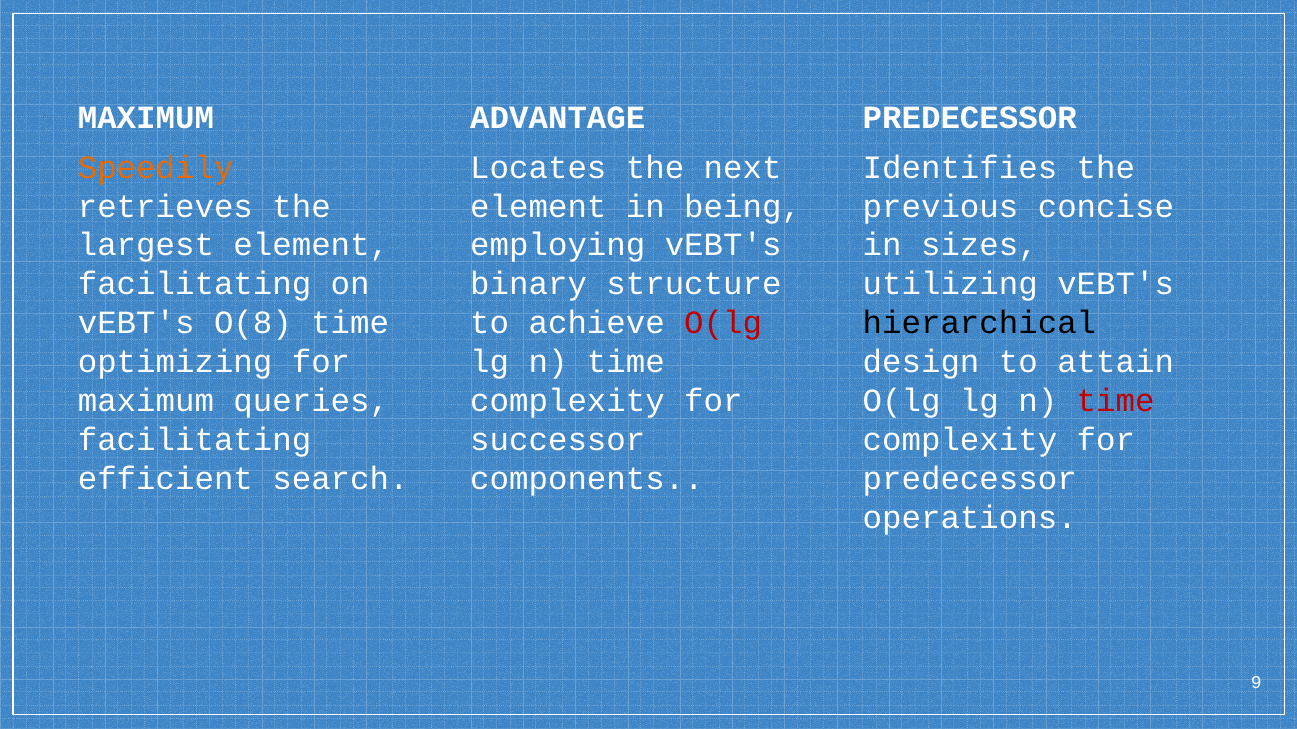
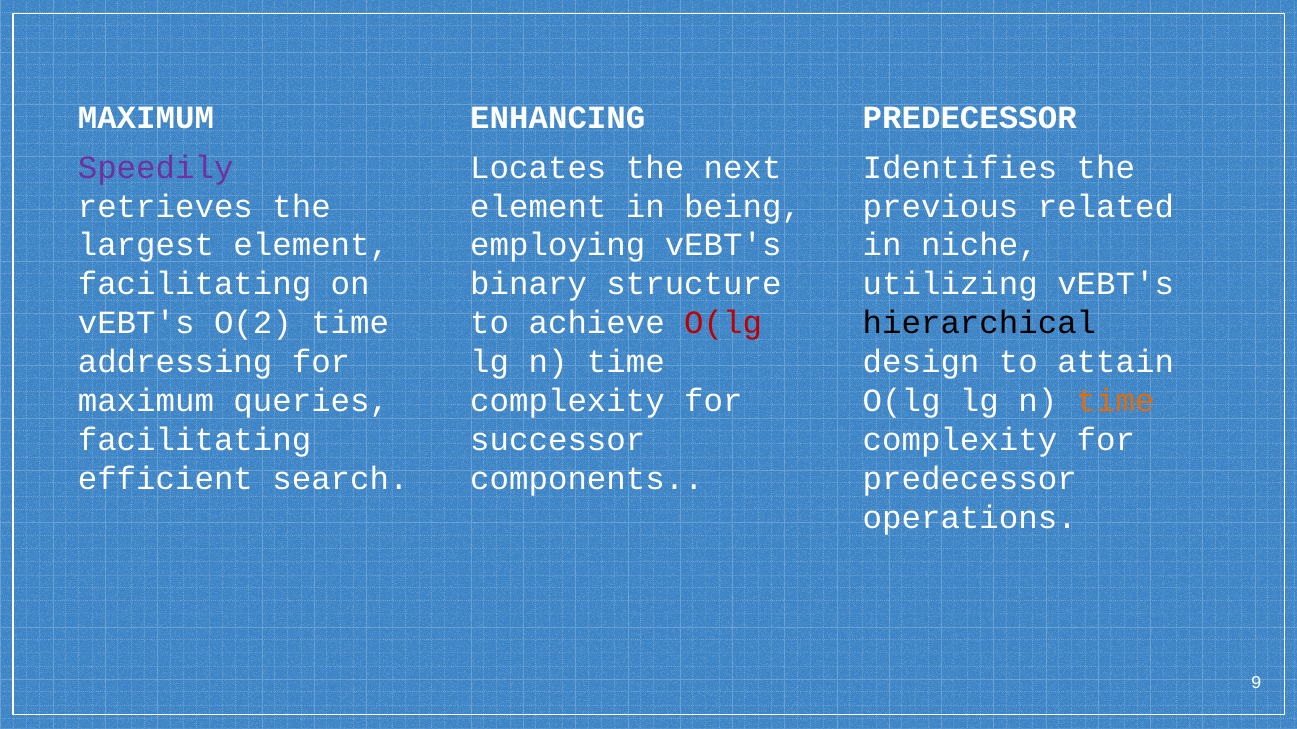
ADVANTAGE: ADVANTAGE -> ENHANCING (558, 118)
Speedily colour: orange -> purple (156, 168)
concise: concise -> related (1106, 207)
sizes: sizes -> niche (979, 245)
O(8: O(8 -> O(2 (253, 323)
optimizing: optimizing -> addressing (175, 362)
time colour: red -> orange (1116, 401)
